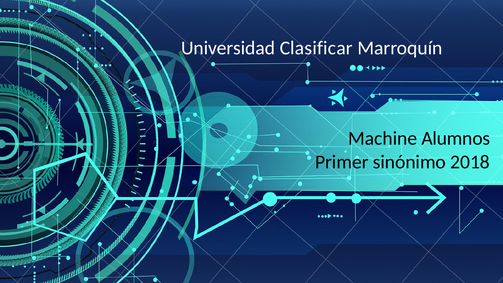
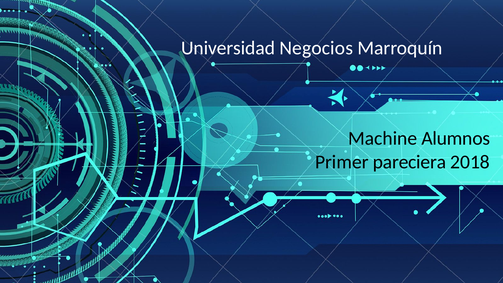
Clasificar: Clasificar -> Negocios (316, 48)
sinónimo: sinónimo -> pareciera (409, 162)
